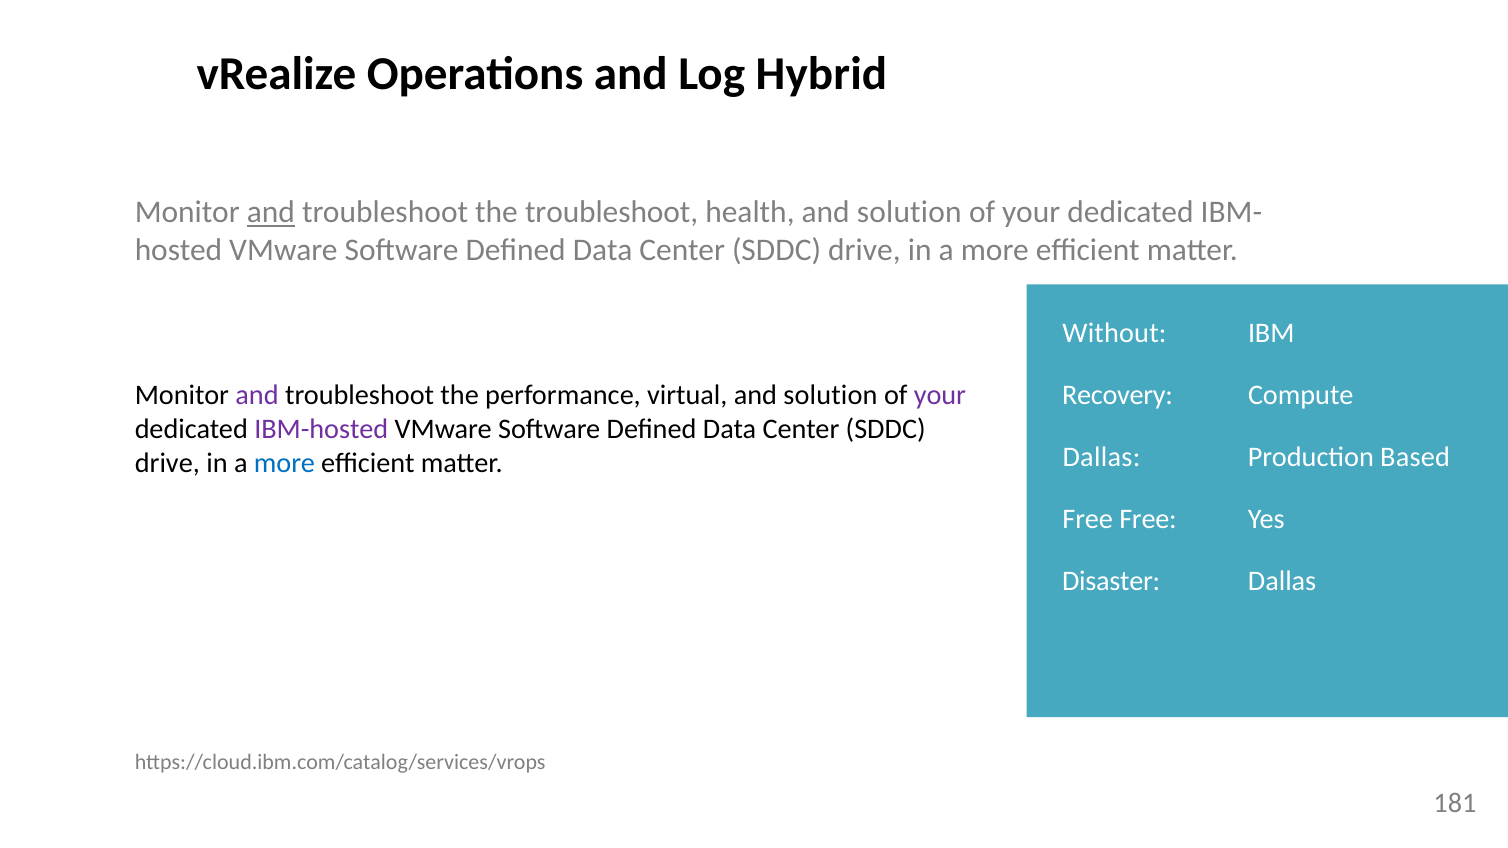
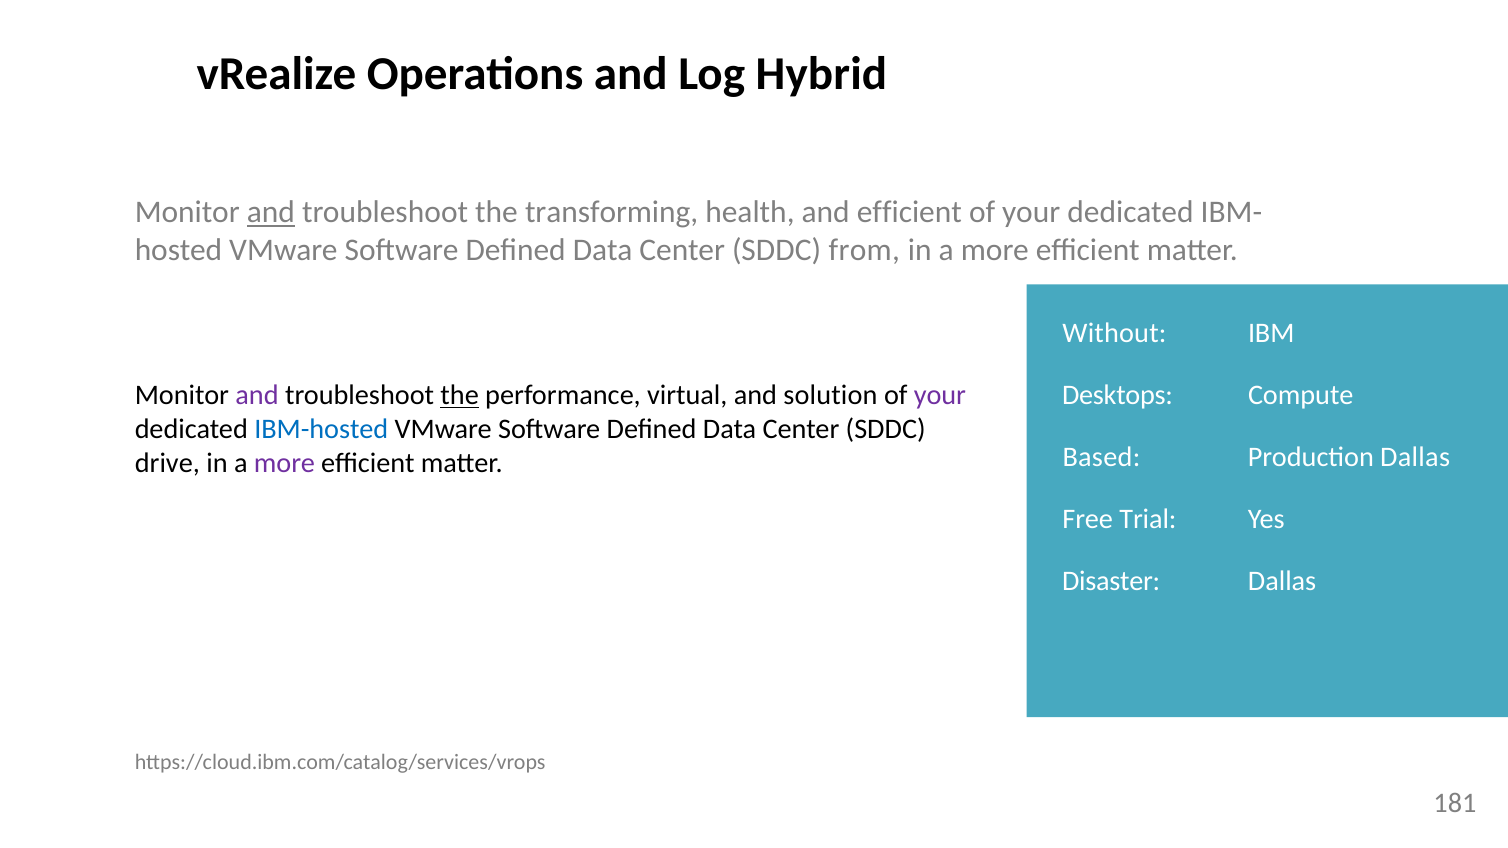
the troubleshoot: troubleshoot -> transforming (612, 212)
health and solution: solution -> efficient (909, 212)
drive: drive -> from (864, 250)
the underline: none -> present (460, 396)
Recovery: Recovery -> Desktops (1118, 396)
IBM-hosted colour: purple -> blue (321, 429)
Dallas: Dallas -> Based (1101, 457)
Production Based: Based -> Dallas (1415, 457)
more colour: blue -> purple (285, 463)
Free Free: Free -> Trial (1148, 519)
